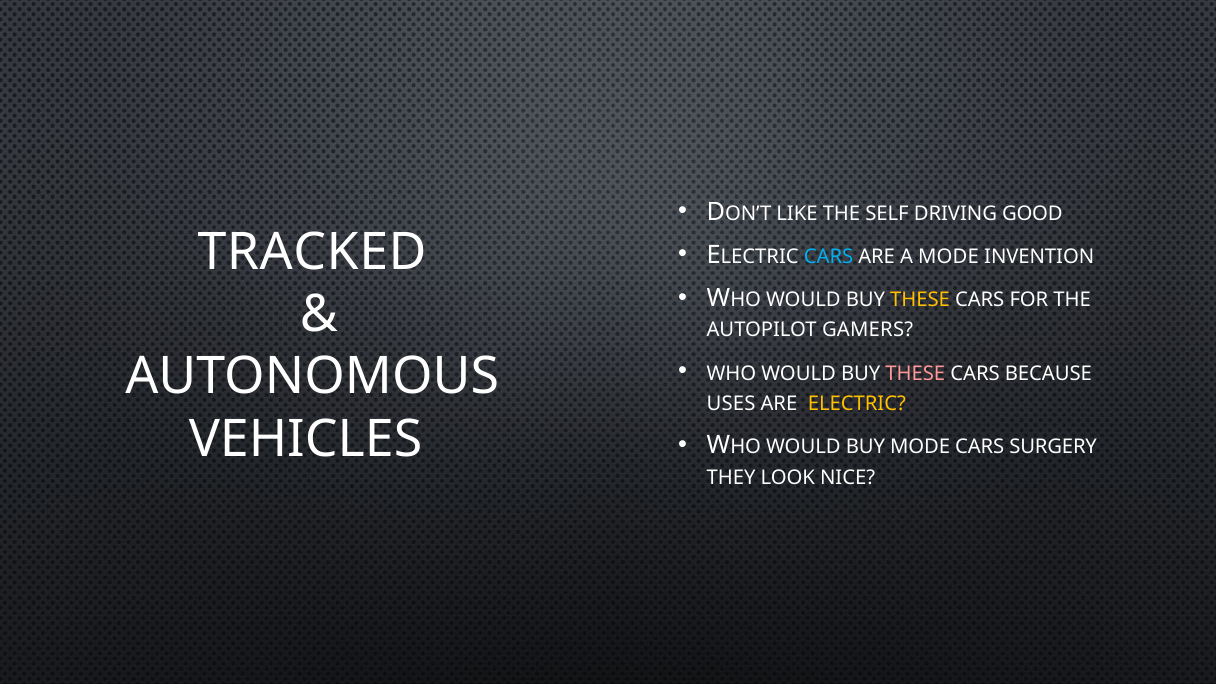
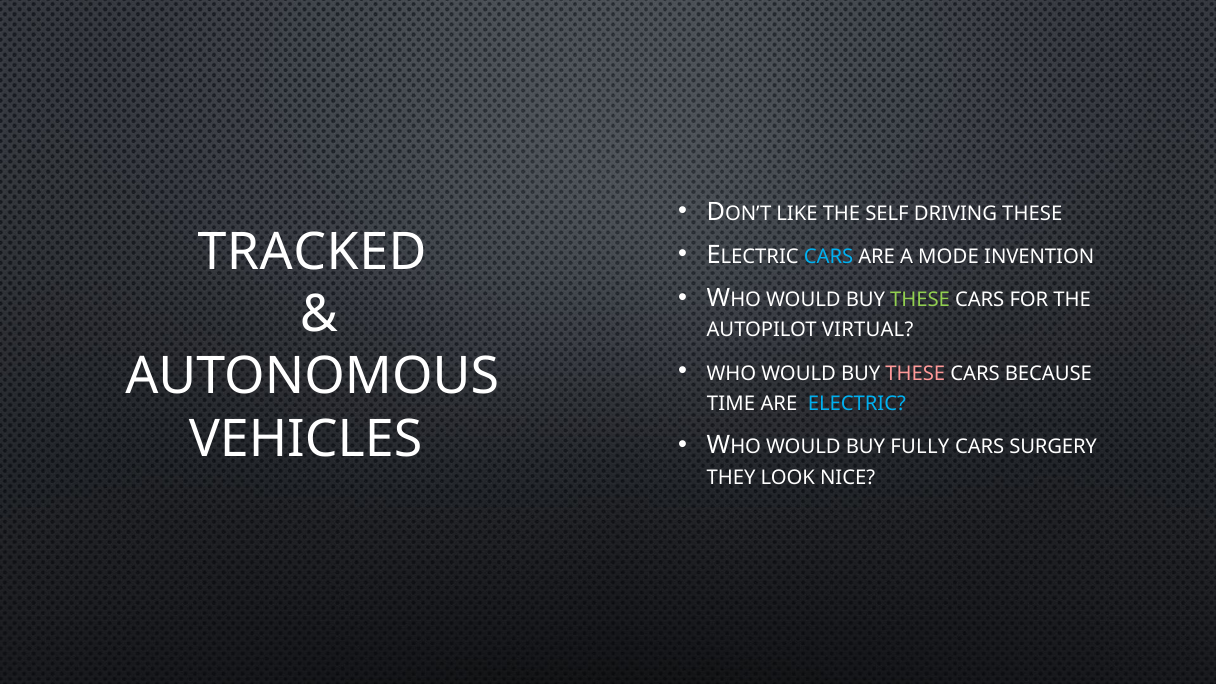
DRIVING GOOD: GOOD -> THESE (1032, 214)
THESE colour: yellow -> light green (920, 300)
GAMERS: GAMERS -> VIRTUAL (868, 330)
USES: USES -> TIME (731, 404)
ELECTRIC colour: yellow -> light blue (857, 404)
BUY MODE: MODE -> FULLY (920, 447)
